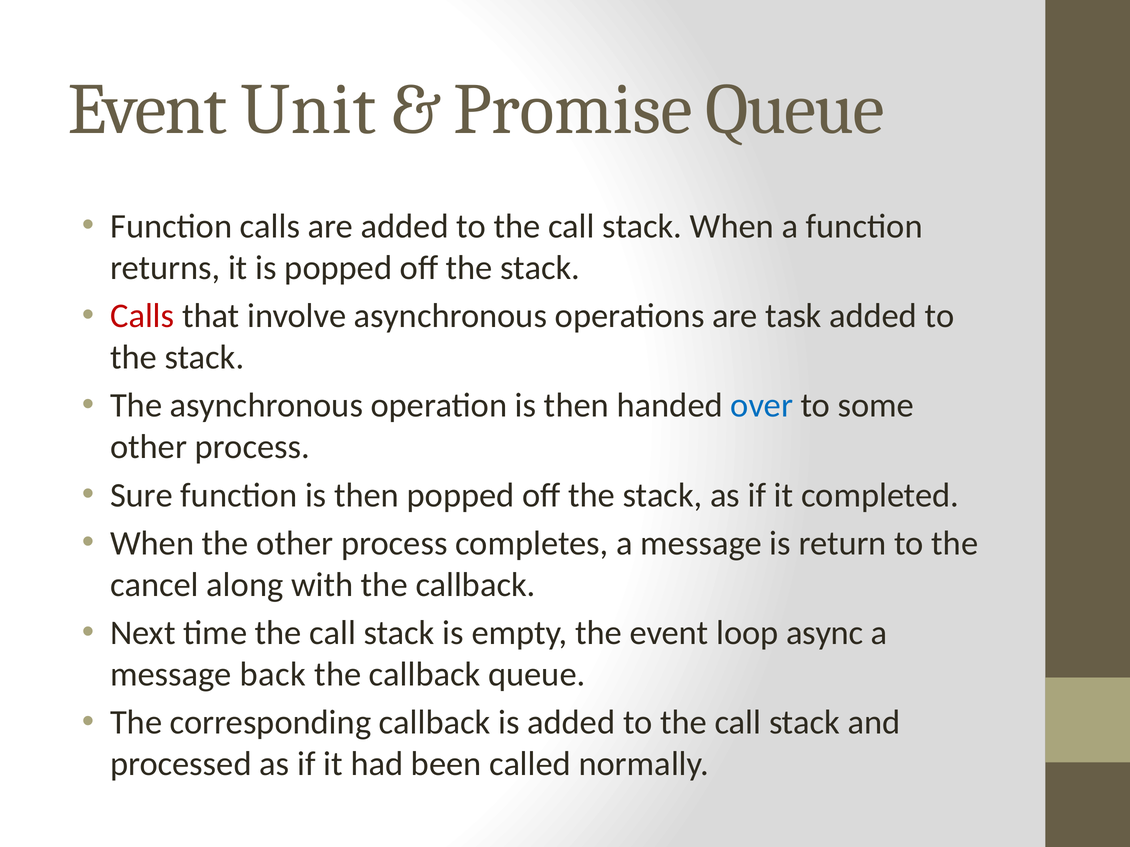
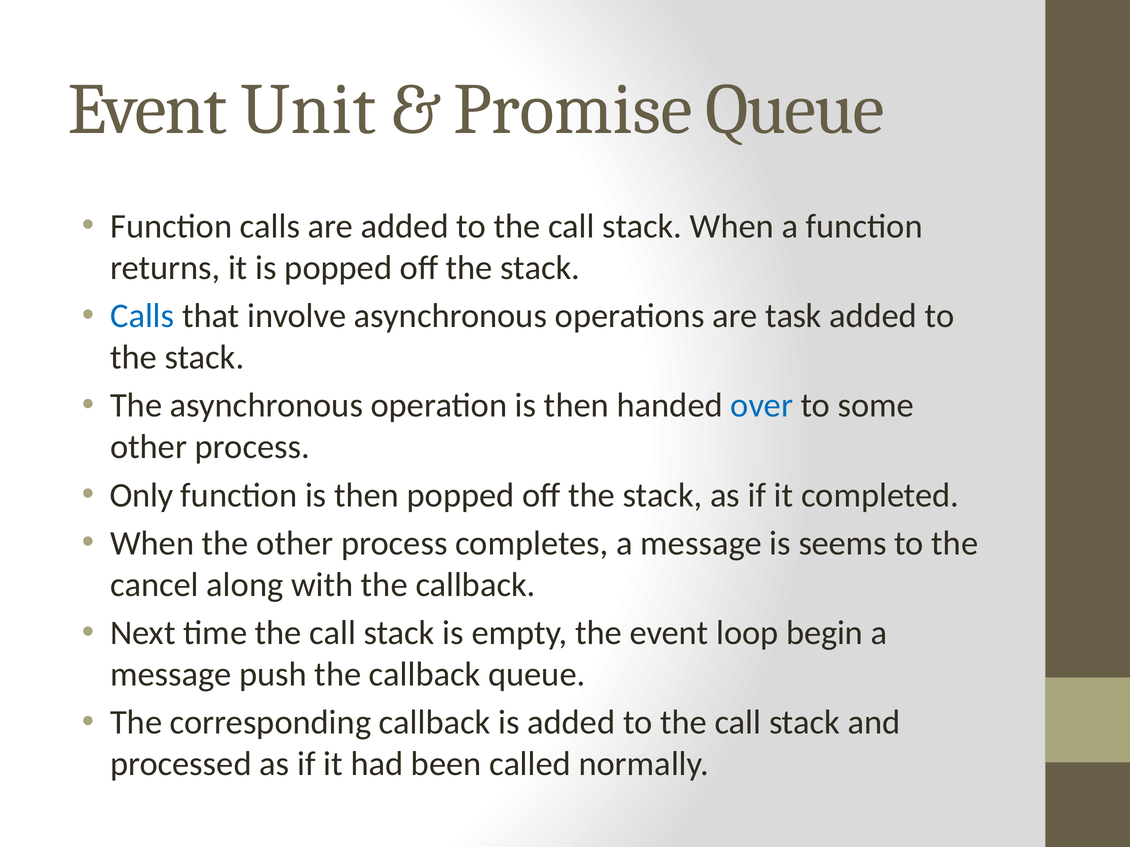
Calls colour: red -> blue (142, 316)
Sure: Sure -> Only (142, 495)
return: return -> seems (843, 544)
async: async -> begin (825, 633)
back: back -> push (273, 675)
